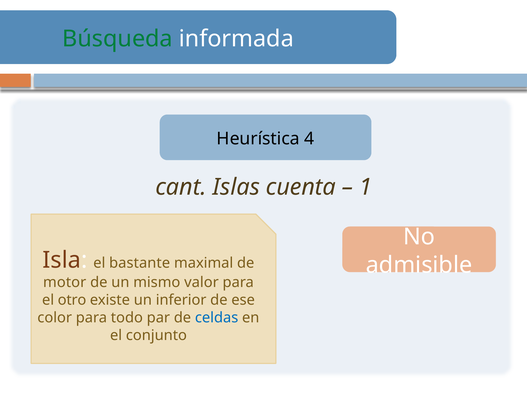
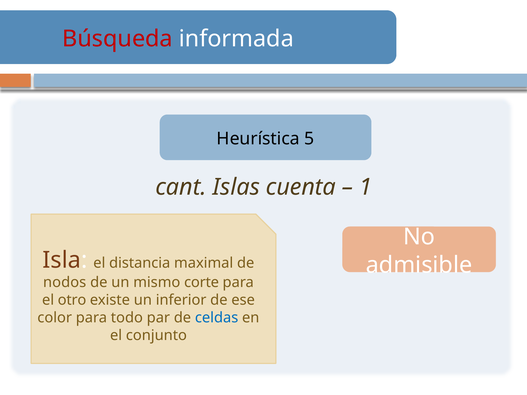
Búsqueda colour: green -> red (117, 39)
4: 4 -> 5 (309, 139)
bastante: bastante -> distancia (140, 263)
motor: motor -> nodos (65, 283)
valor: valor -> corte (202, 283)
